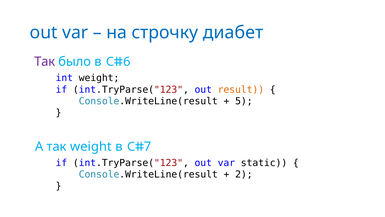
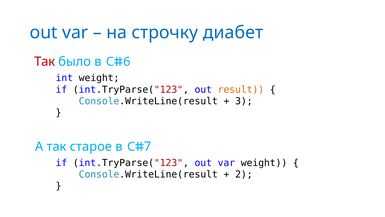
Так colour: purple -> red (45, 62)
5: 5 -> 3 (244, 101)
так weight: weight -> старое (91, 146)
var static: static -> weight (264, 163)
